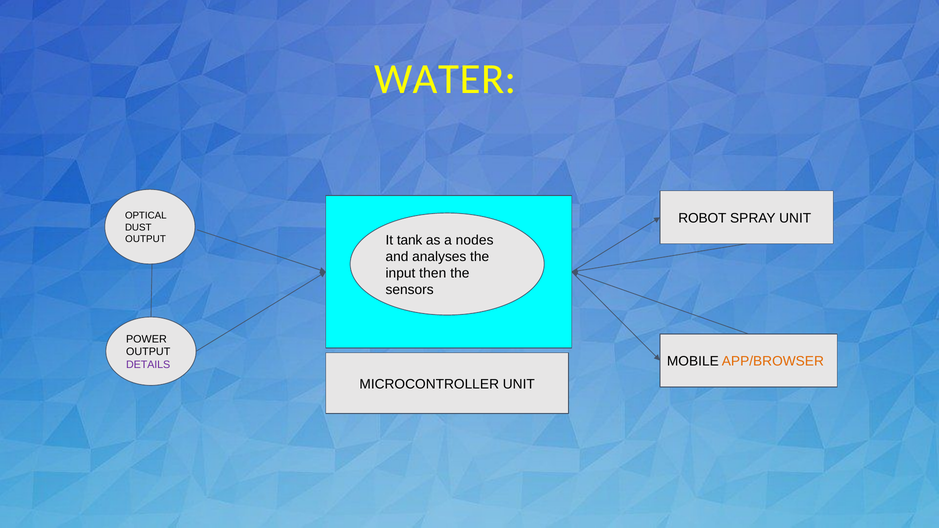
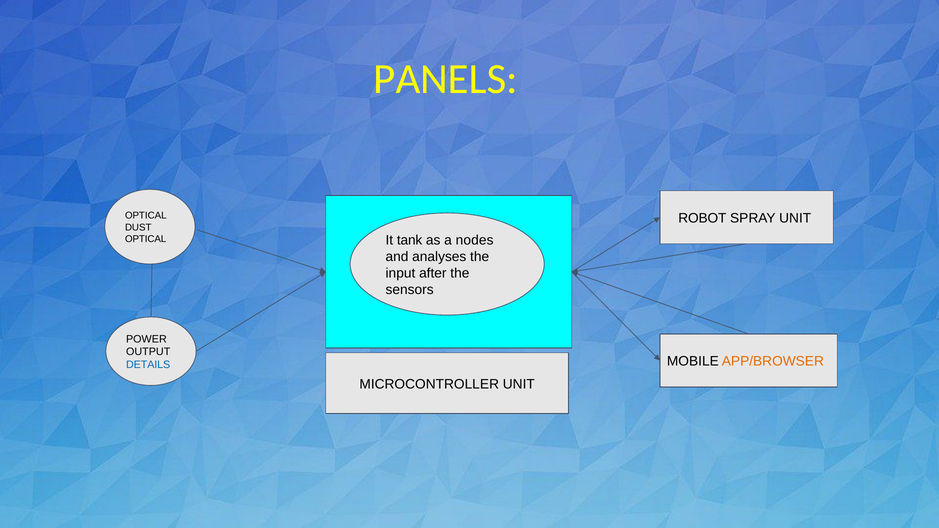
WATER: WATER -> PANELS (446, 79)
OUTPUT: OUTPUT -> OPTICAL (146, 239)
then: then -> after (433, 273)
DETAILS colour: purple -> blue (148, 365)
